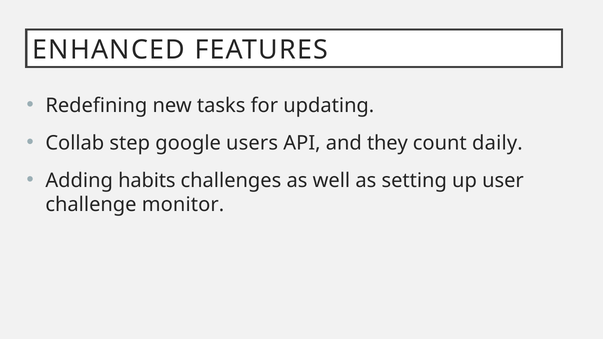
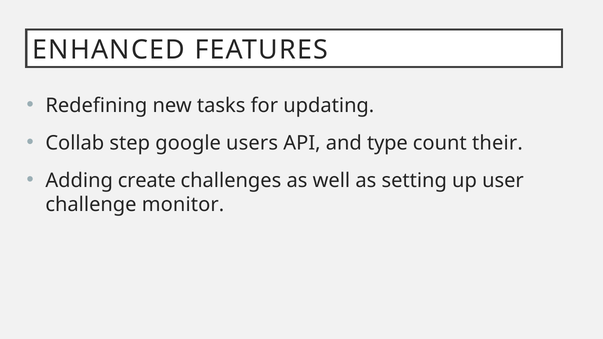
they: they -> type (387, 143)
daily: daily -> their (497, 143)
habits: habits -> create (147, 181)
